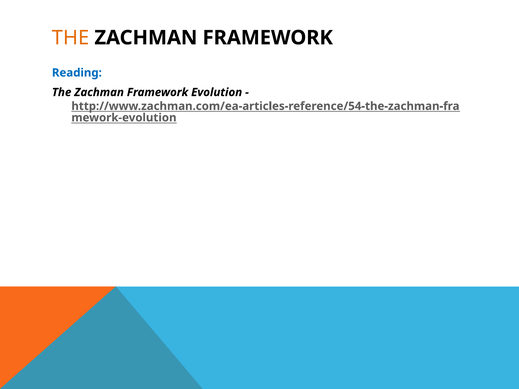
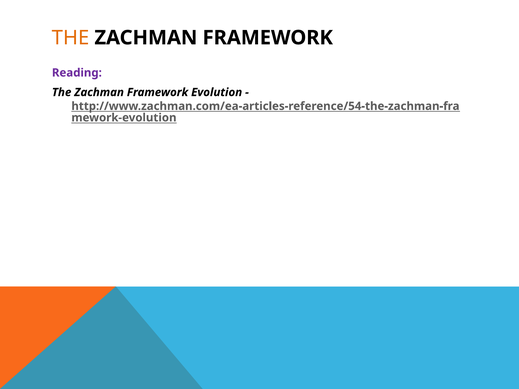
Reading colour: blue -> purple (77, 73)
